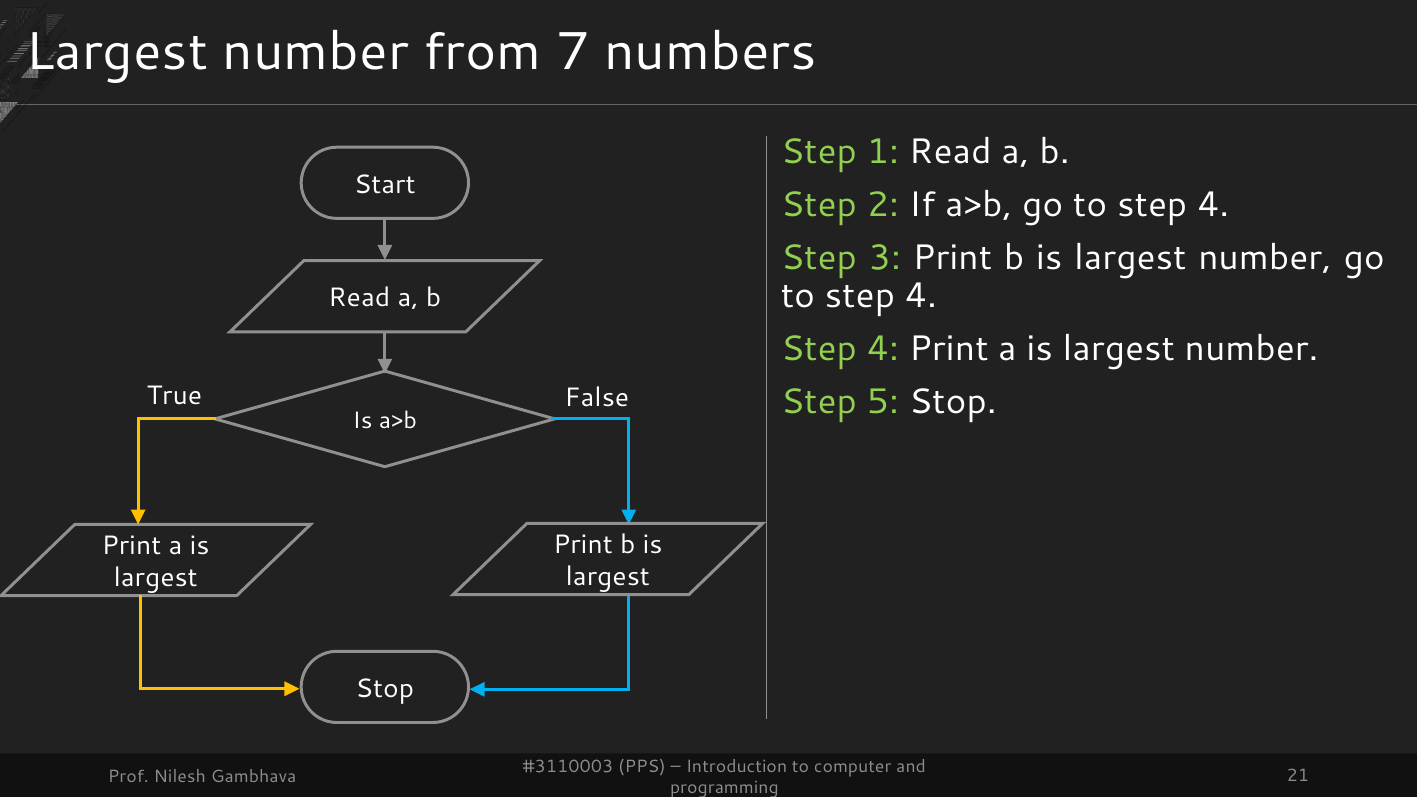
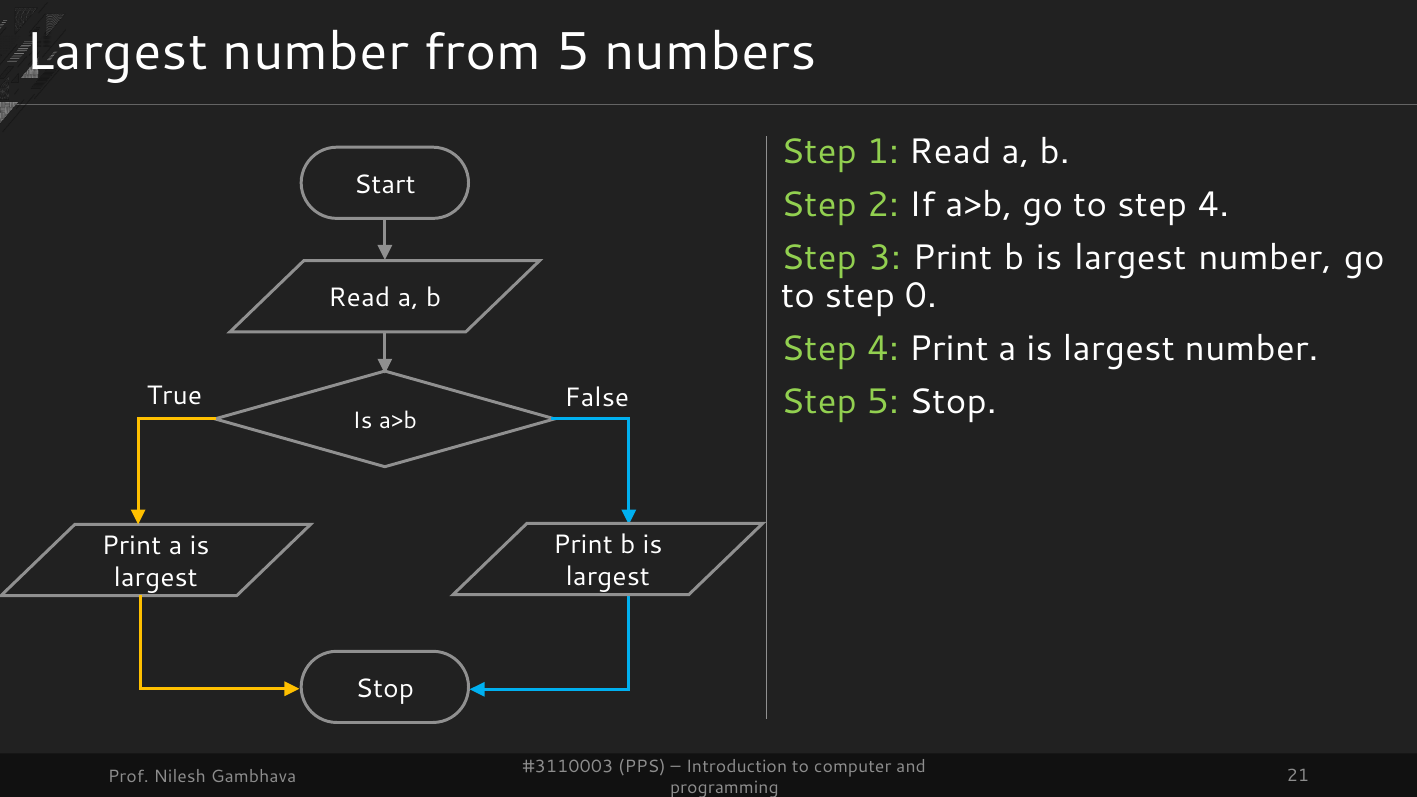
from 7: 7 -> 5 (573, 52)
4: 4 -> 0 (921, 296)
